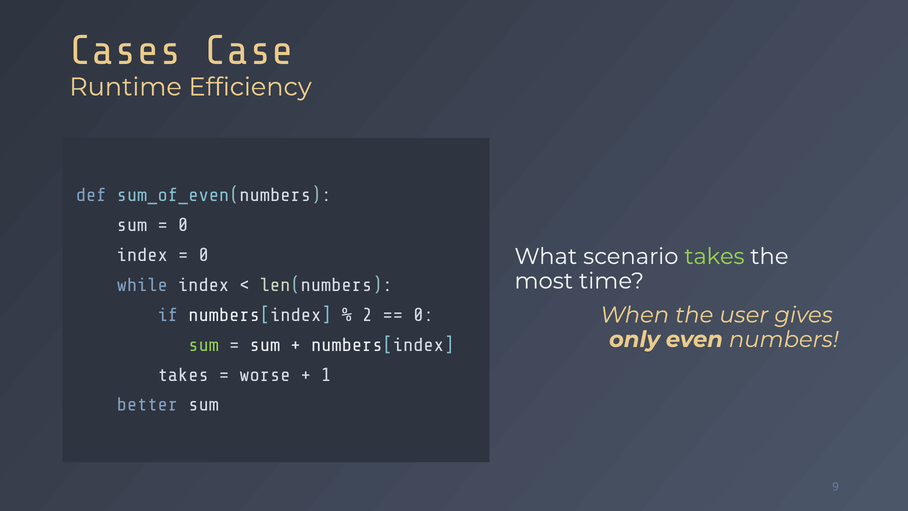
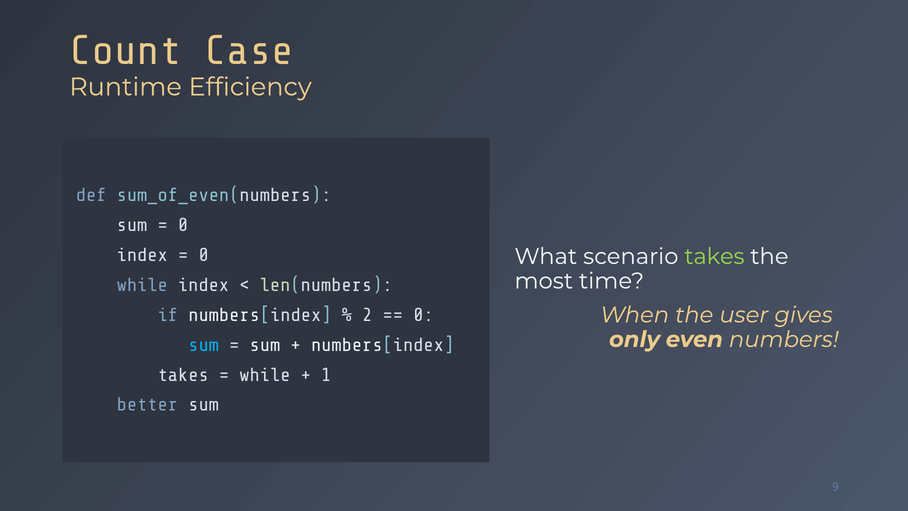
Cases: Cases -> Count (125, 51)
sum colour: light green -> light blue (204, 345)
worse: worse -> while (265, 375)
